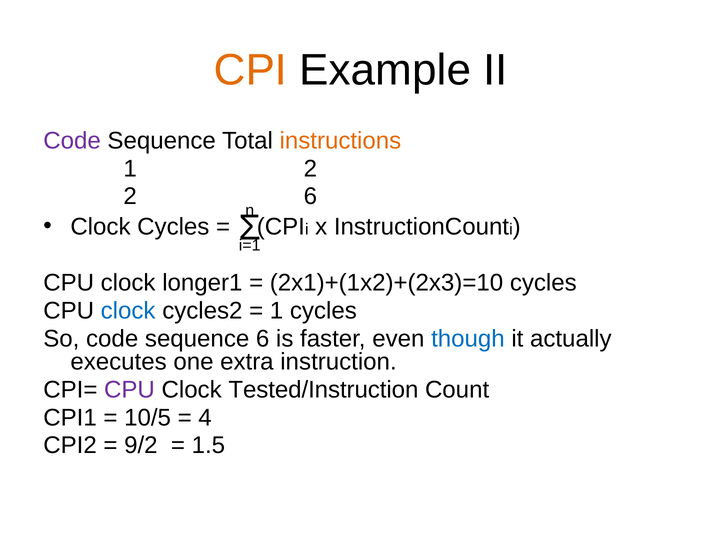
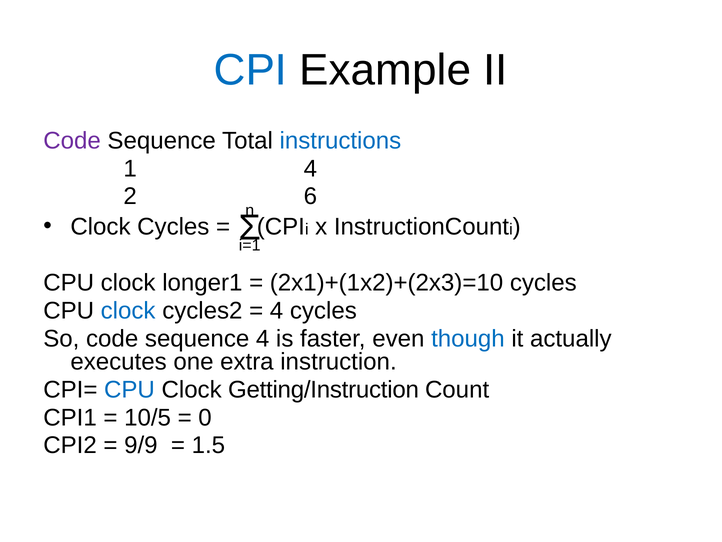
CPI colour: orange -> blue (250, 70)
instructions colour: orange -> blue (340, 140)
1 2: 2 -> 4 (310, 168)
1: 1 -> 4 (277, 310)
sequence 6: 6 -> 4 (263, 338)
CPU colour: purple -> blue (129, 389)
Tested/Instruction: Tested/Instruction -> Getting/Instruction (323, 389)
4: 4 -> 0 (205, 417)
9/2: 9/2 -> 9/9 (141, 445)
